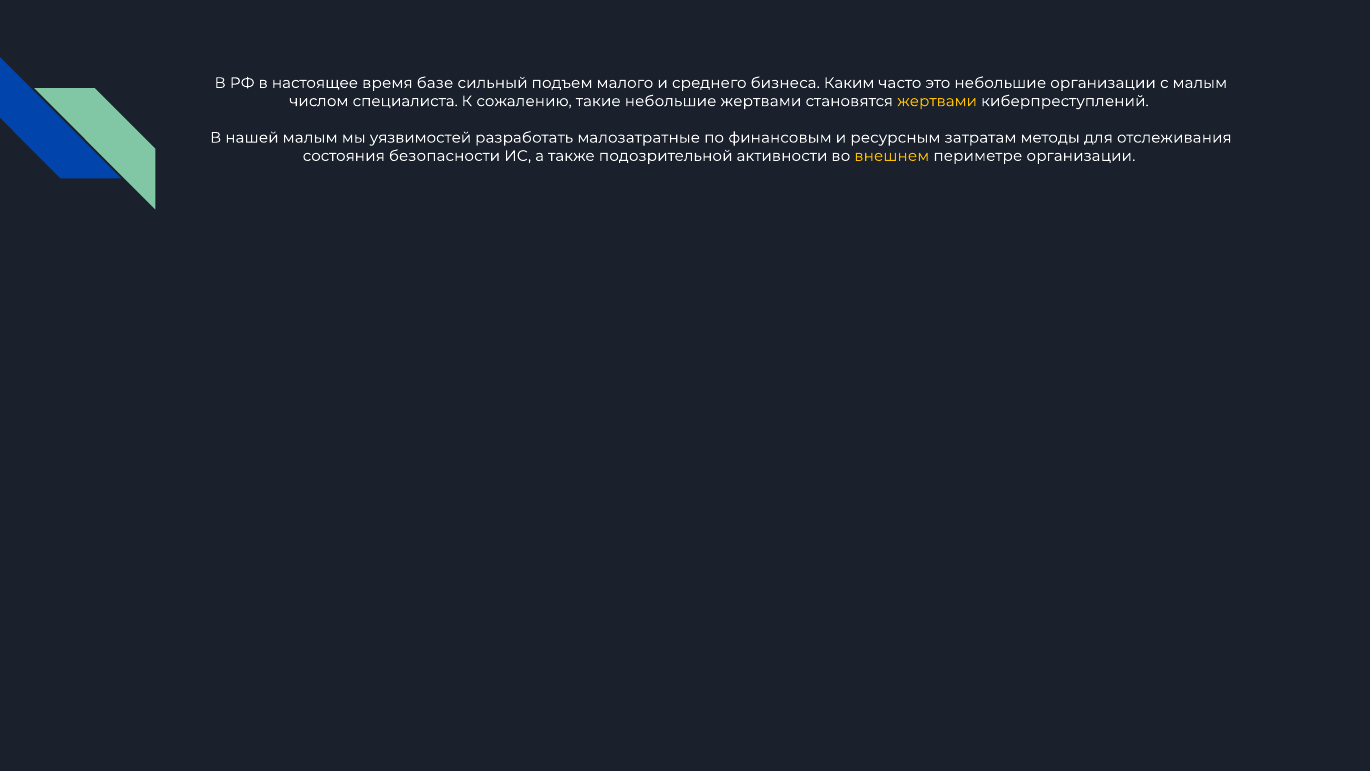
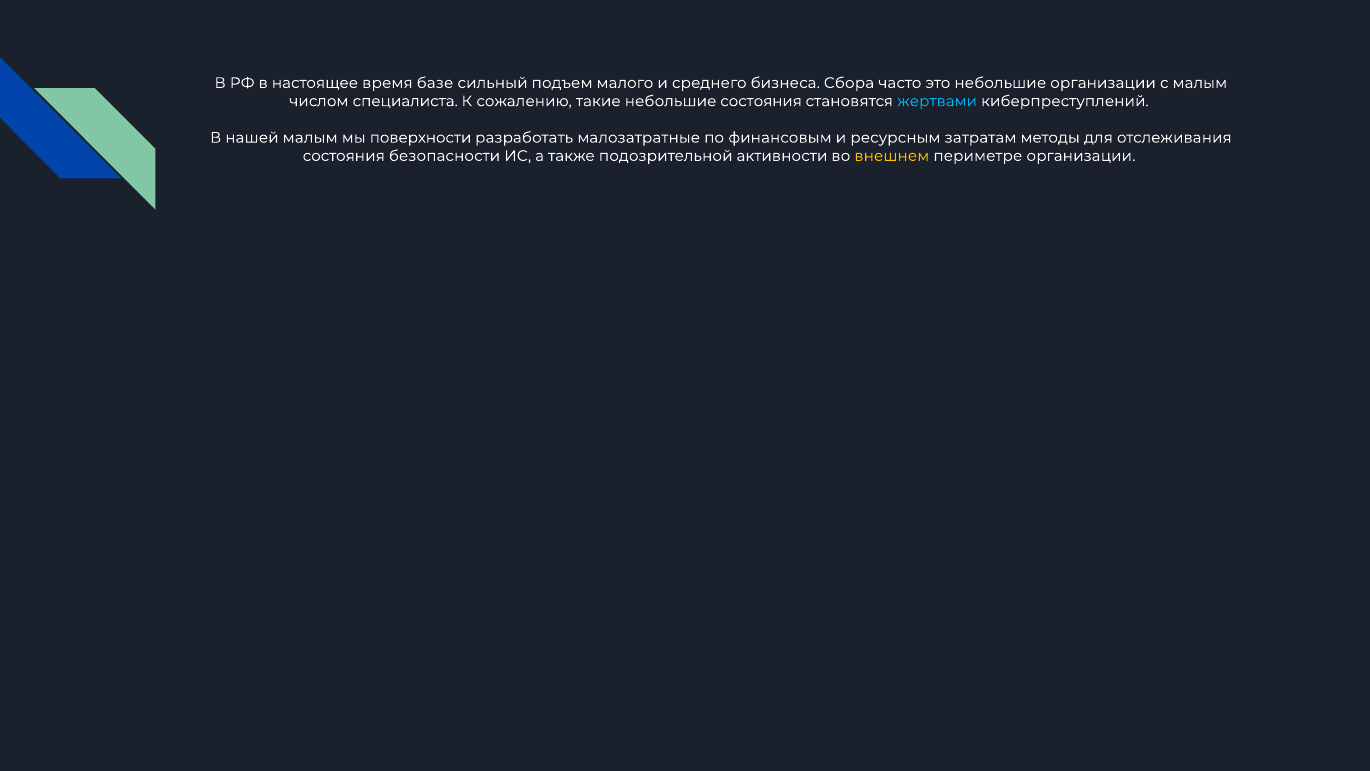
Каким: Каким -> Сбора (849, 83)
небольшие жертвами: жертвами -> состояния (761, 101)
жертвами colour: yellow -> light blue (937, 101)
уязвимостей: уязвимостей -> поверхности (421, 138)
